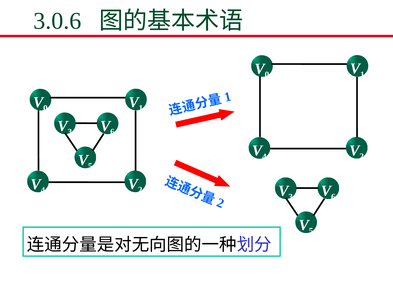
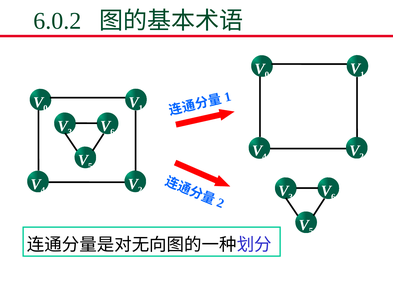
3.0.6: 3.0.6 -> 6.0.2 (57, 21)
